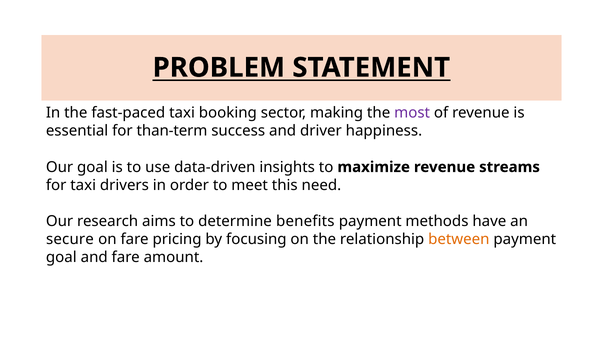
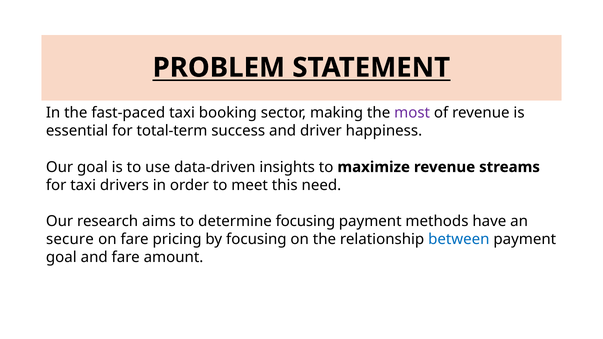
than-term: than-term -> total-term (172, 131)
determine benefits: benefits -> focusing (305, 221)
between colour: orange -> blue (459, 240)
